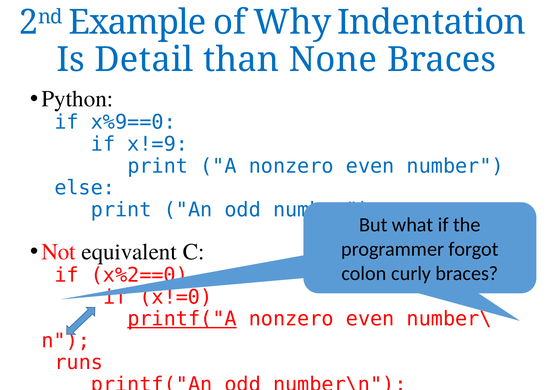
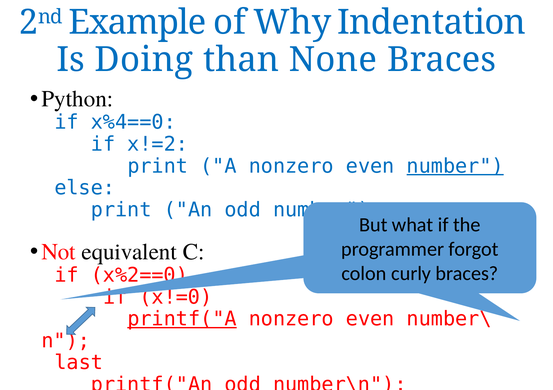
Detail: Detail -> Doing (144, 60)
x%9==0: x%9==0 -> x%4==0 (133, 122)
x!=9: x!=9 -> x!=2 (158, 144)
number underline: none -> present (455, 166)
runs: runs -> last (79, 362)
